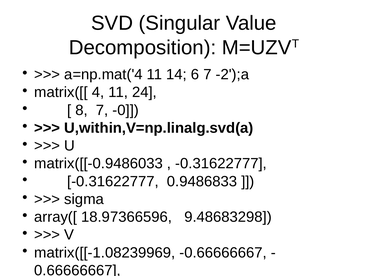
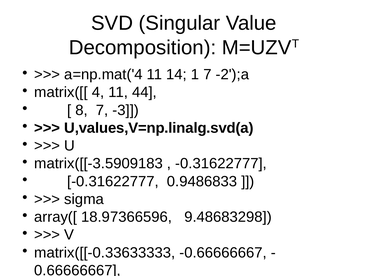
6: 6 -> 1 (195, 75)
24: 24 -> 44 (144, 92)
-0: -0 -> -3 (126, 110)
U,within,V=np.linalg.svd(a: U,within,V=np.linalg.svd(a -> U,values,V=np.linalg.svd(a (159, 128)
matrix([[-0.9486033: matrix([[-0.9486033 -> matrix([[-3.5909183 (99, 164)
matrix([[-1.08239969: matrix([[-1.08239969 -> matrix([[-0.33633333 (105, 253)
